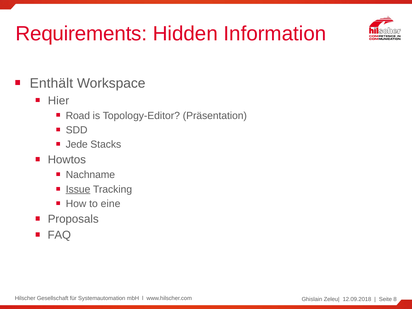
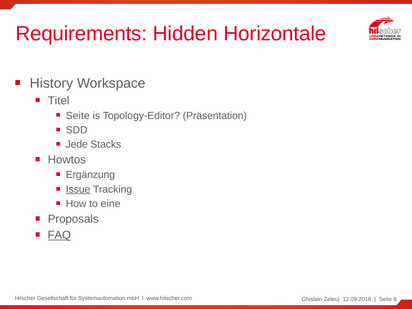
Information: Information -> Horizontale (275, 34)
Enthält: Enthält -> History (51, 83)
Hier: Hier -> Titel (59, 101)
Road: Road -> Seite (78, 116)
Nachname: Nachname -> Ergänzung (90, 175)
FAQ underline: none -> present (59, 235)
